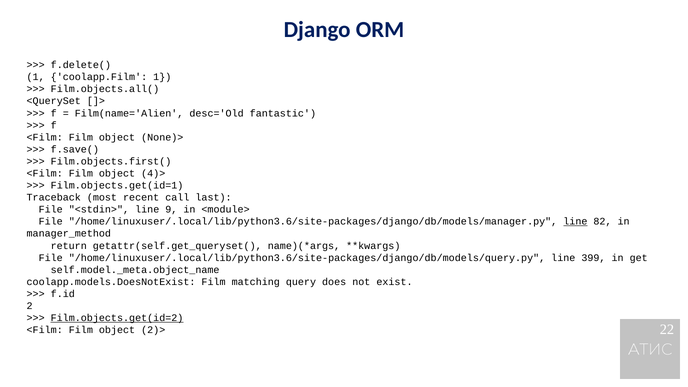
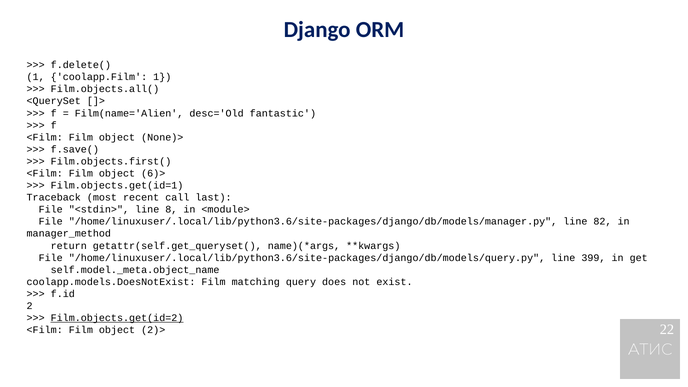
4)>: 4)> -> 6)> (153, 173)
9: 9 -> 8 (171, 210)
line underline: present -> none (575, 222)
